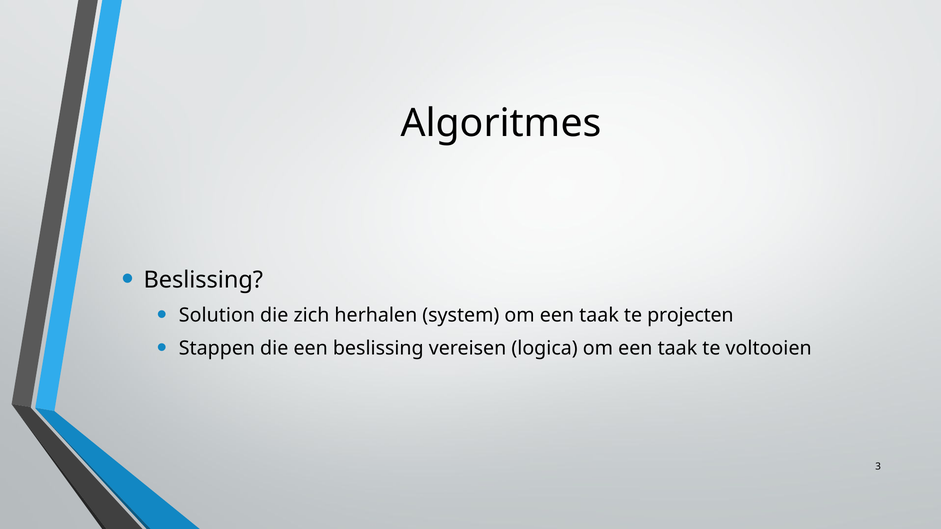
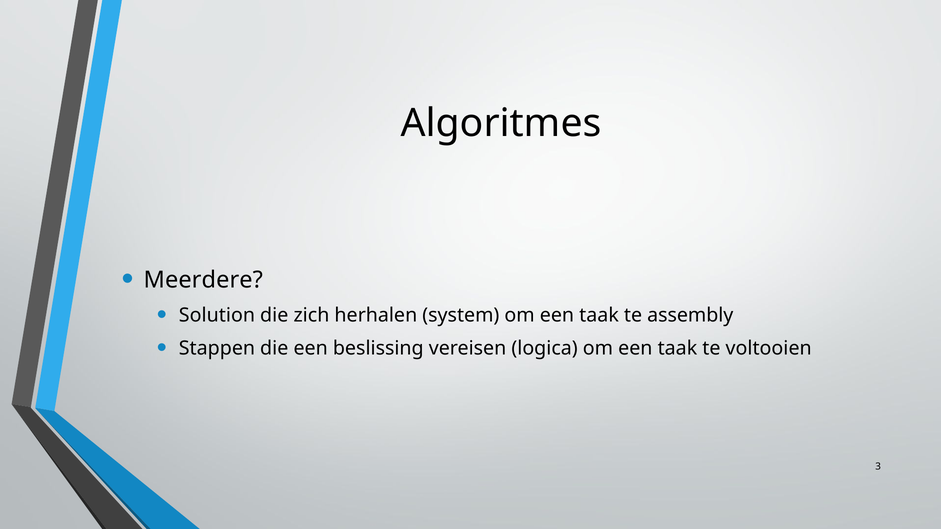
Beslissing: Beslissing -> Meerdere (203, 280)
projecten: projecten -> assembly (690, 315)
